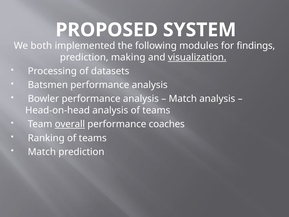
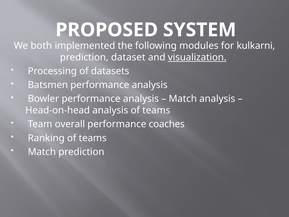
findings: findings -> kulkarni (256, 46)
making: making -> dataset (128, 57)
overall underline: present -> none (70, 124)
